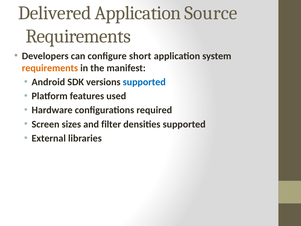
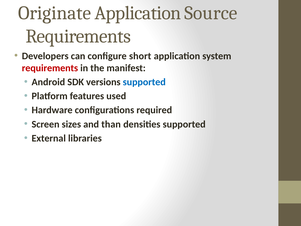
Delivered: Delivered -> Originate (55, 13)
requirements colour: orange -> red (50, 68)
filter: filter -> than (111, 124)
